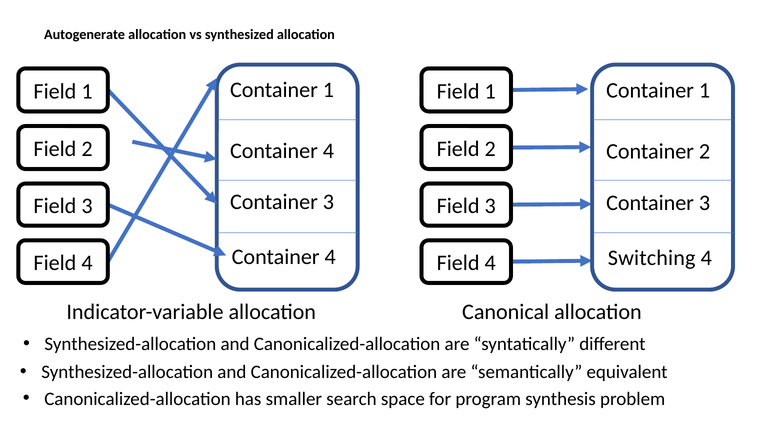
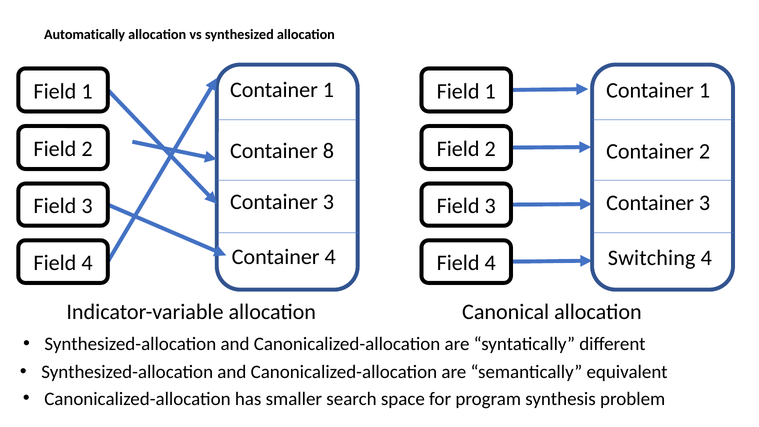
Autogenerate: Autogenerate -> Automatically (85, 34)
4: 4 -> 8 (328, 151)
